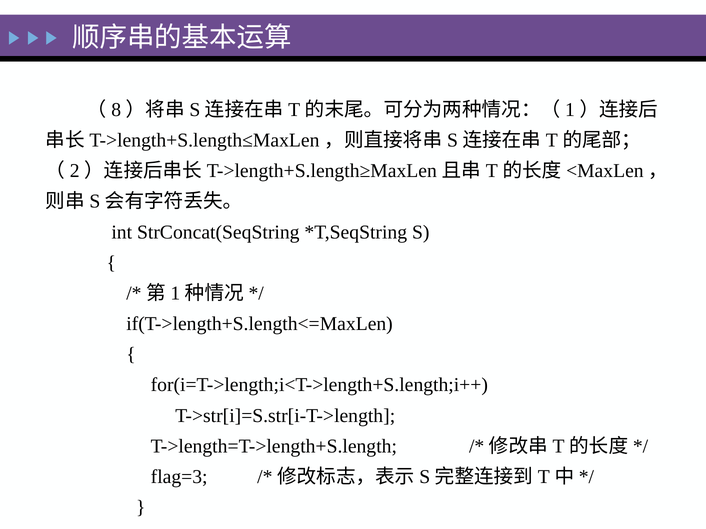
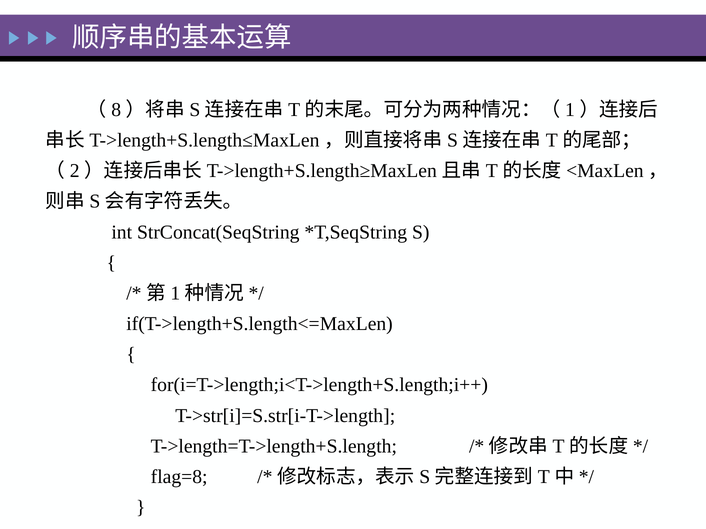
flag=3: flag=3 -> flag=8 (179, 477)
